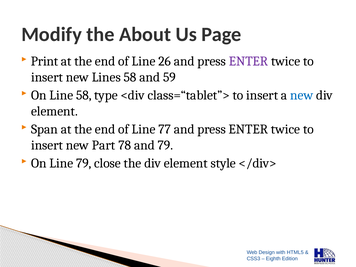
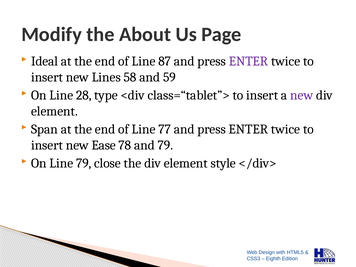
Print: Print -> Ideal (45, 61)
26: 26 -> 87 (165, 61)
Line 58: 58 -> 28 (84, 95)
new colour: blue -> purple (302, 95)
Part: Part -> Ease (104, 145)
